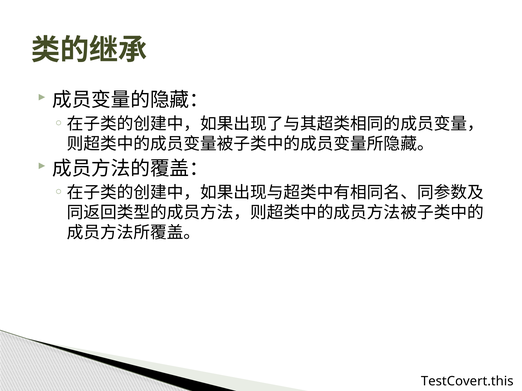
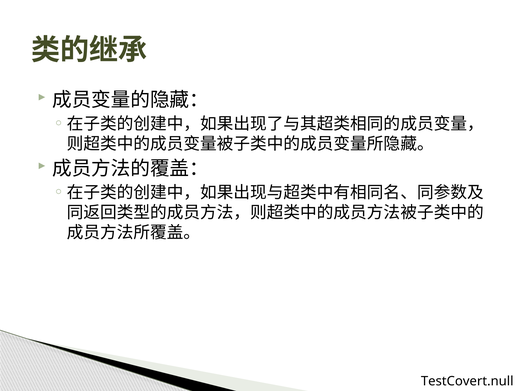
TestCovert.this: TestCovert.this -> TestCovert.null (467, 382)
